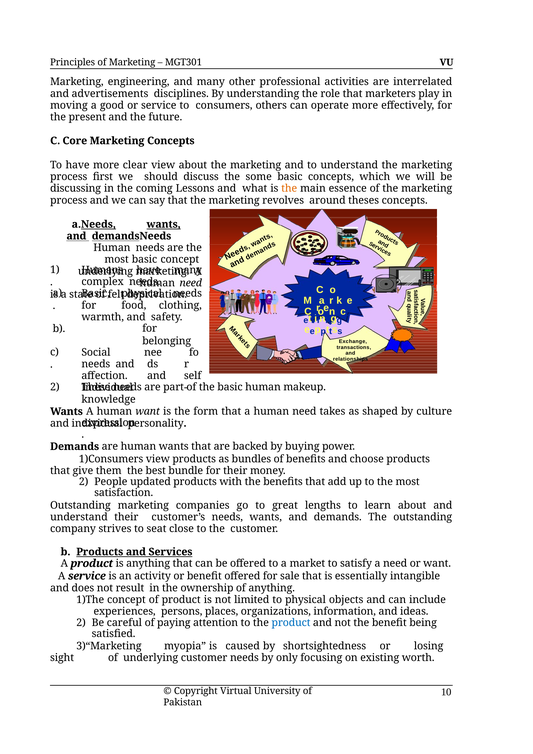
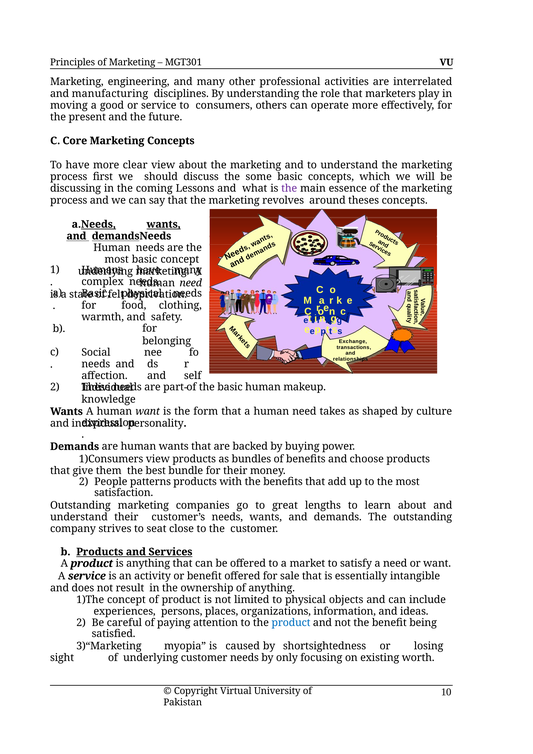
advertisements: advertisements -> manufacturing (110, 94)
the colour: orange -> purple (289, 189)
updated: updated -> patterns (150, 482)
